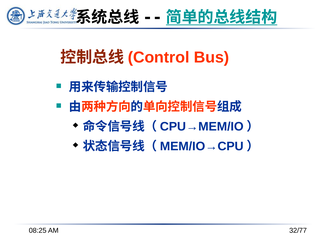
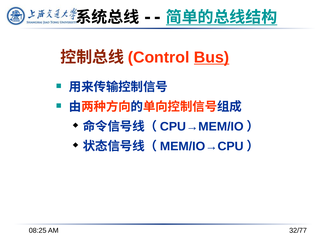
Bus underline: none -> present (212, 57)
